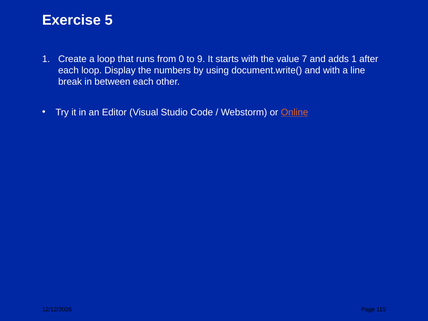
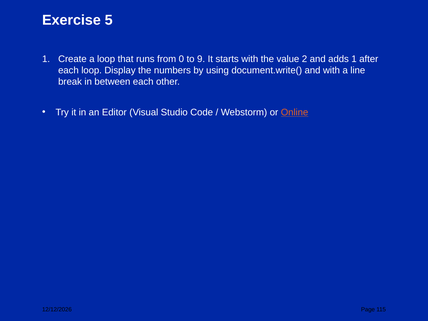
7: 7 -> 2 (305, 59)
